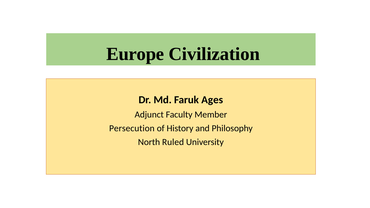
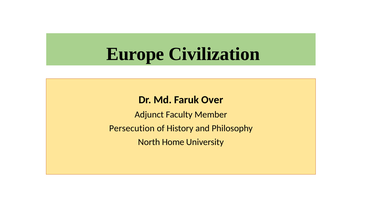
Ages: Ages -> Over (212, 100)
Ruled: Ruled -> Home (173, 142)
